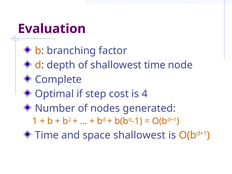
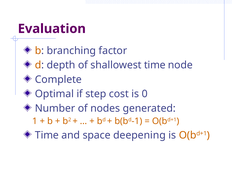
4: 4 -> 0 (145, 94)
space shallowest: shallowest -> deepening (139, 135)
